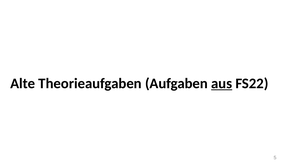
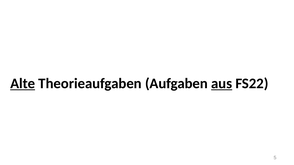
Alte underline: none -> present (23, 84)
